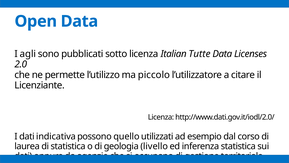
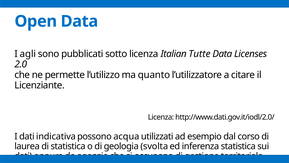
piccolo: piccolo -> quanto (154, 75)
quello: quello -> acqua (126, 136)
livello: livello -> svolta (154, 146)
